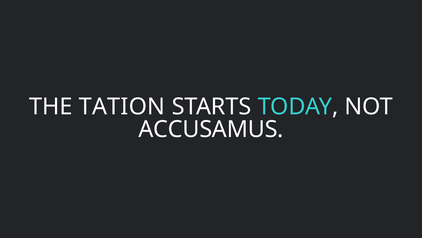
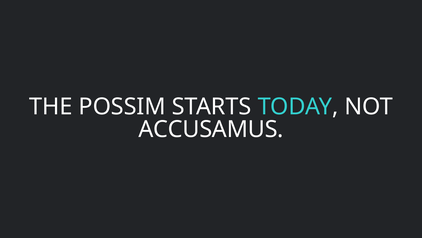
TATION: TATION -> POSSIM (122, 106)
